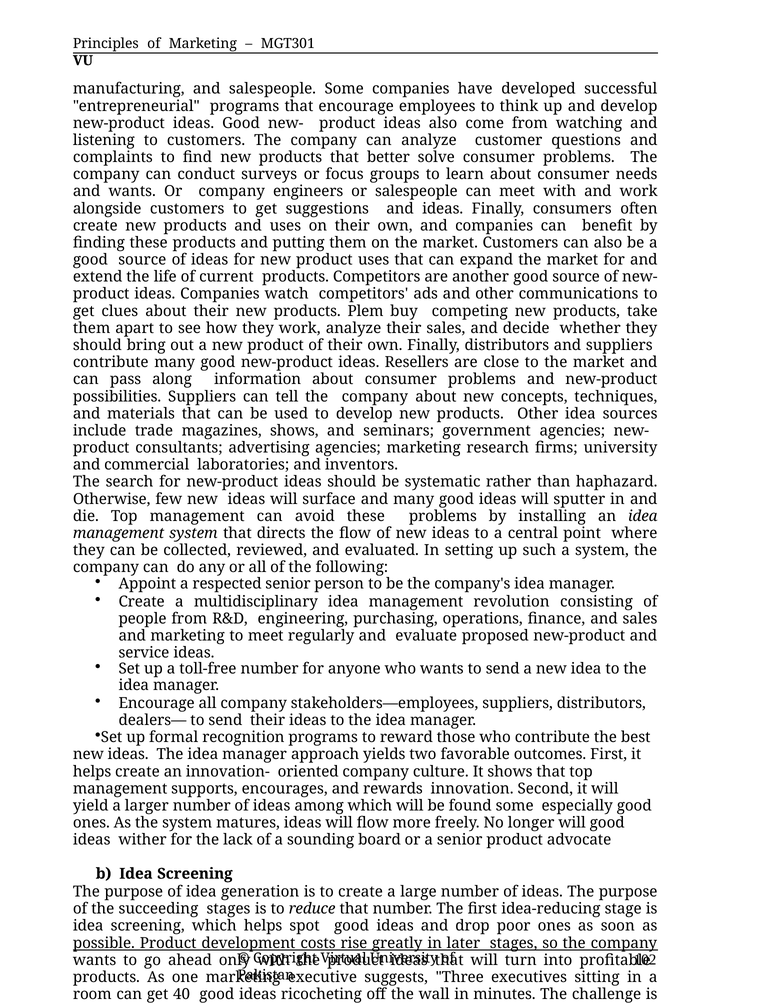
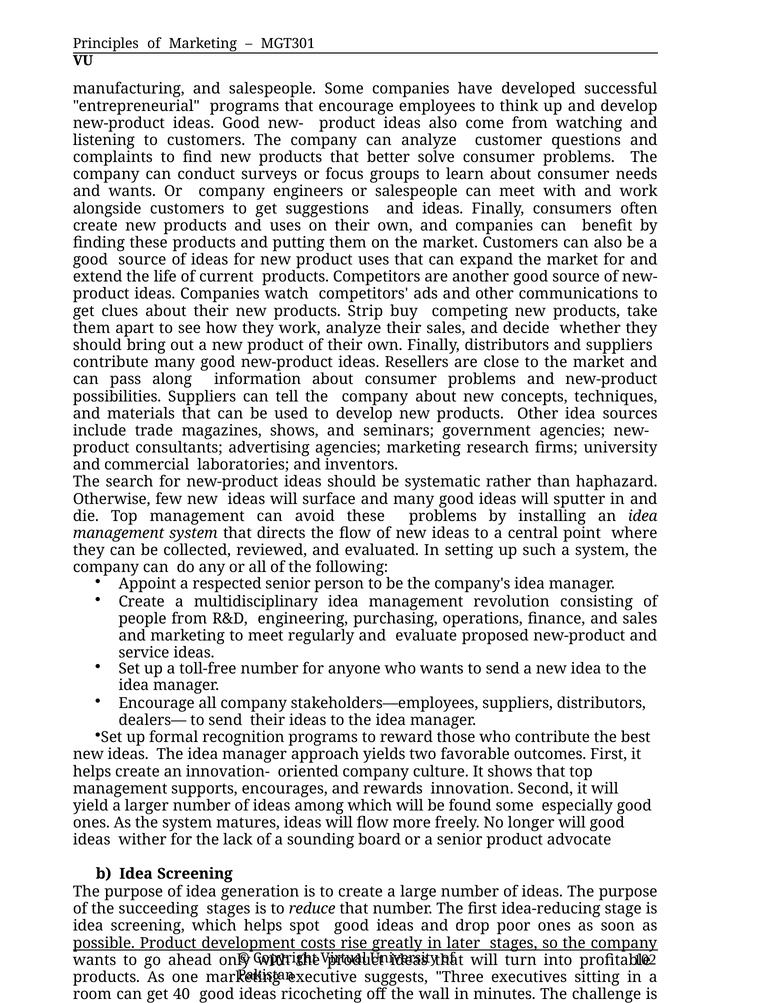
Plem: Plem -> Strip (365, 311)
